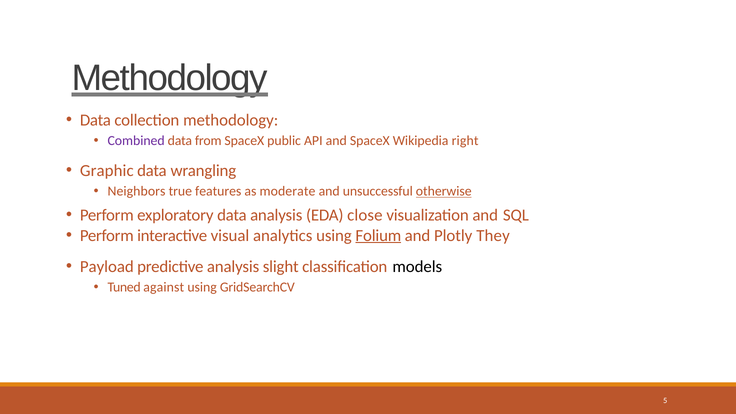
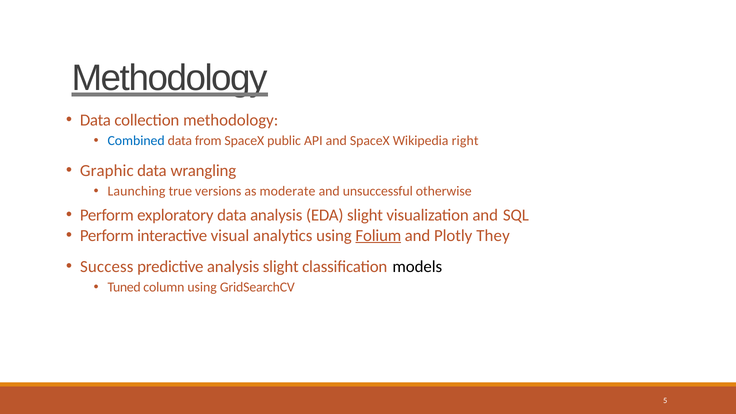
Combined colour: purple -> blue (136, 141)
Neighbors: Neighbors -> Launching (136, 191)
features: features -> versions (218, 191)
otherwise underline: present -> none (444, 191)
EDA close: close -> slight (365, 215)
Payload: Payload -> Success (107, 267)
against: against -> column (164, 287)
